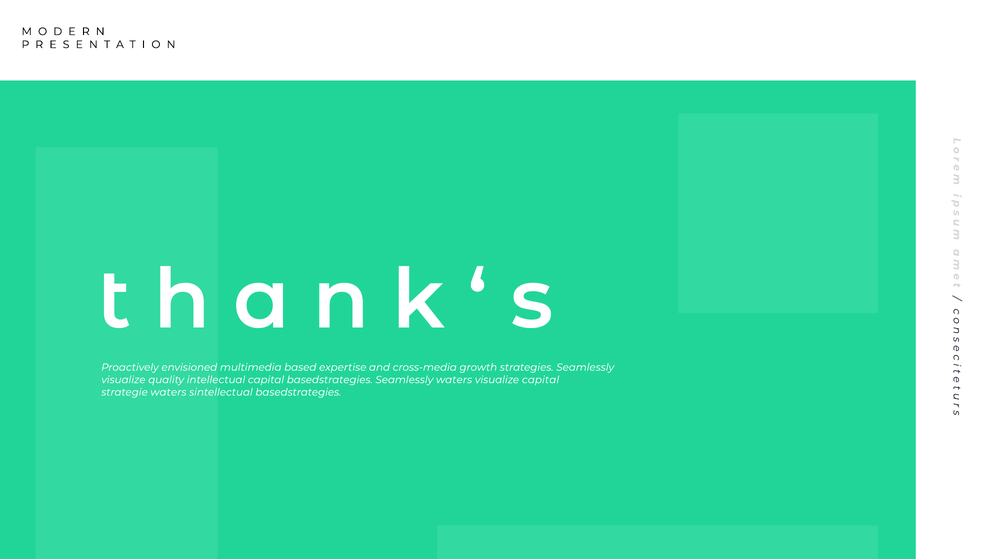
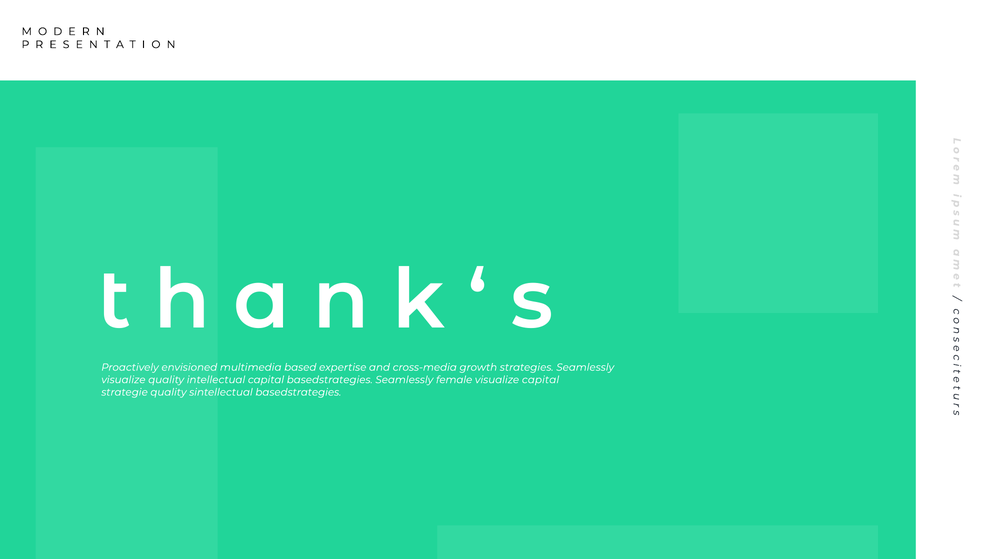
Seamlessly waters: waters -> female (454, 379)
strategie waters: waters -> quality (168, 392)
